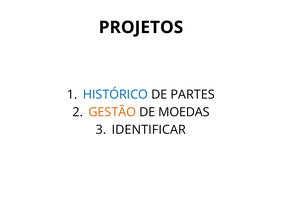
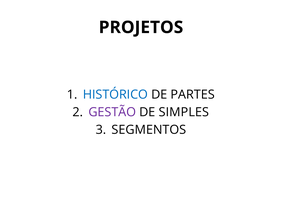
GESTÃO colour: orange -> purple (112, 112)
MOEDAS: MOEDAS -> SIMPLES (184, 112)
IDENTIFICAR: IDENTIFICAR -> SEGMENTOS (149, 129)
